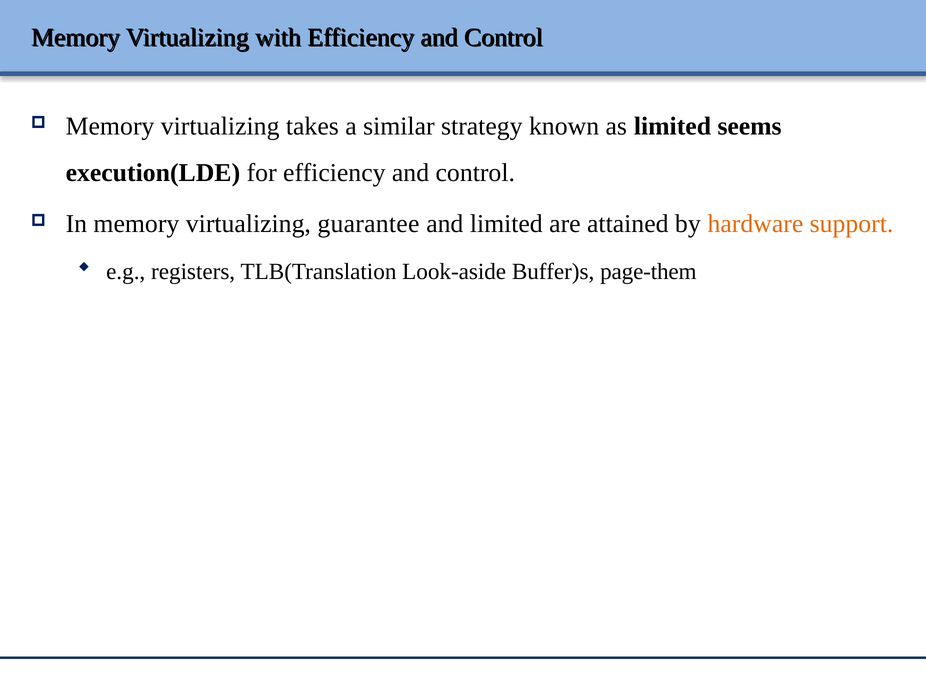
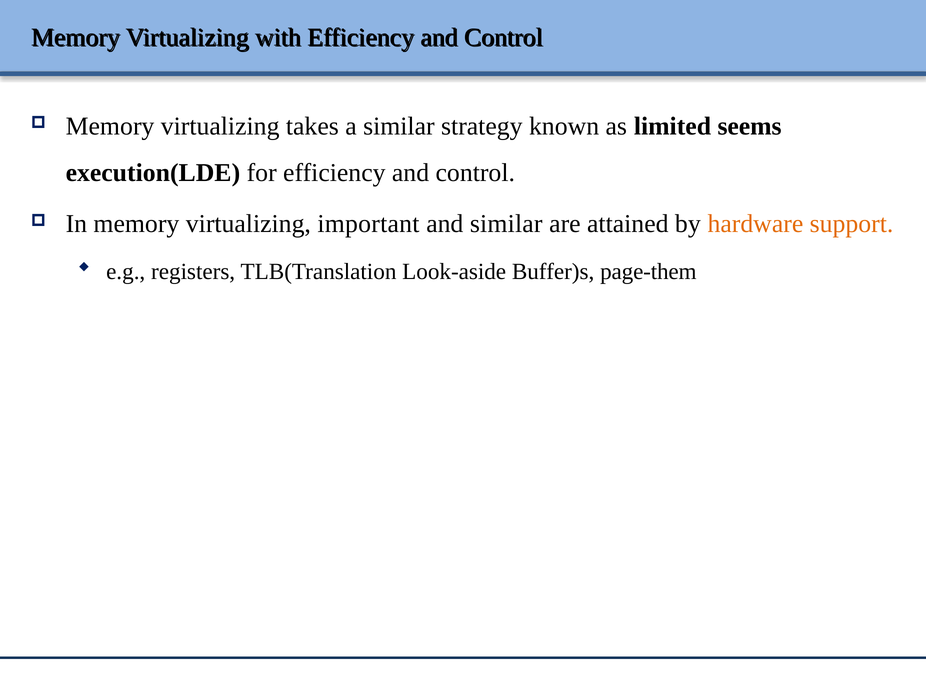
guarantee: guarantee -> important (368, 224)
and limited: limited -> similar (506, 224)
